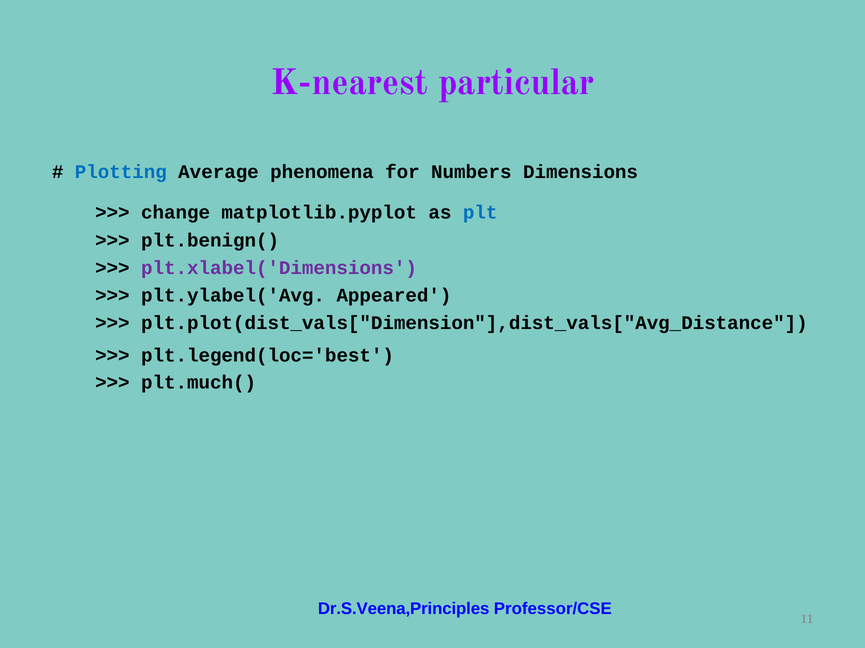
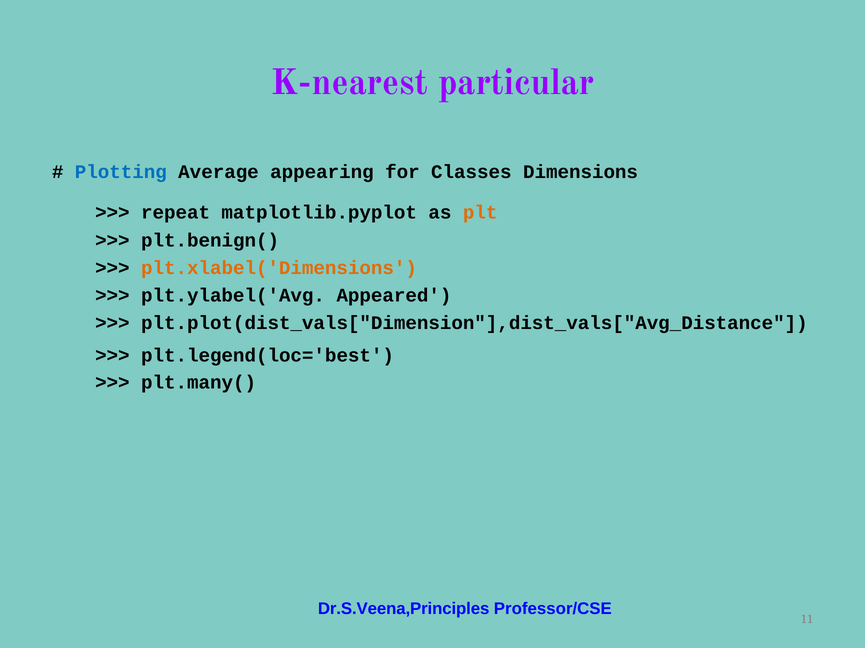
phenomena: phenomena -> appearing (322, 172)
Numbers: Numbers -> Classes (471, 172)
change: change -> repeat (176, 213)
plt colour: blue -> orange (480, 213)
plt.xlabel('Dimensions colour: purple -> orange (279, 268)
plt.much(: plt.much( -> plt.many( (199, 383)
